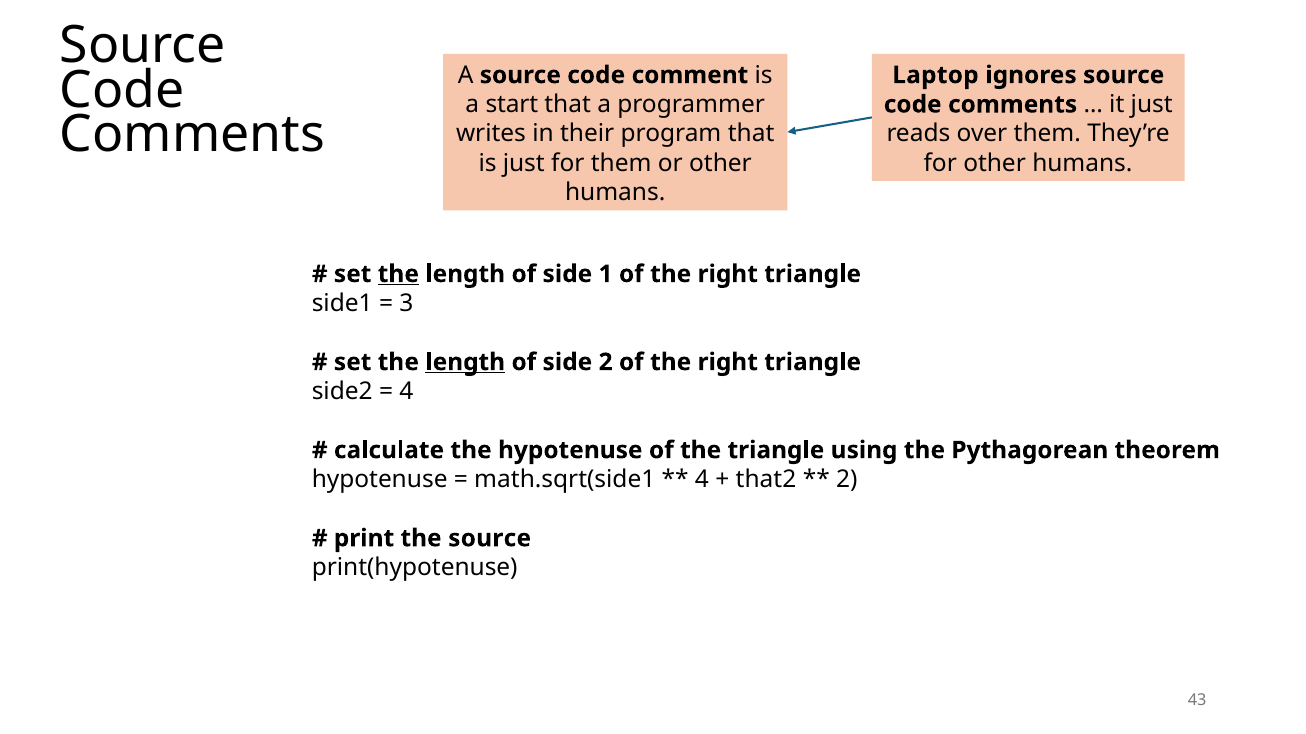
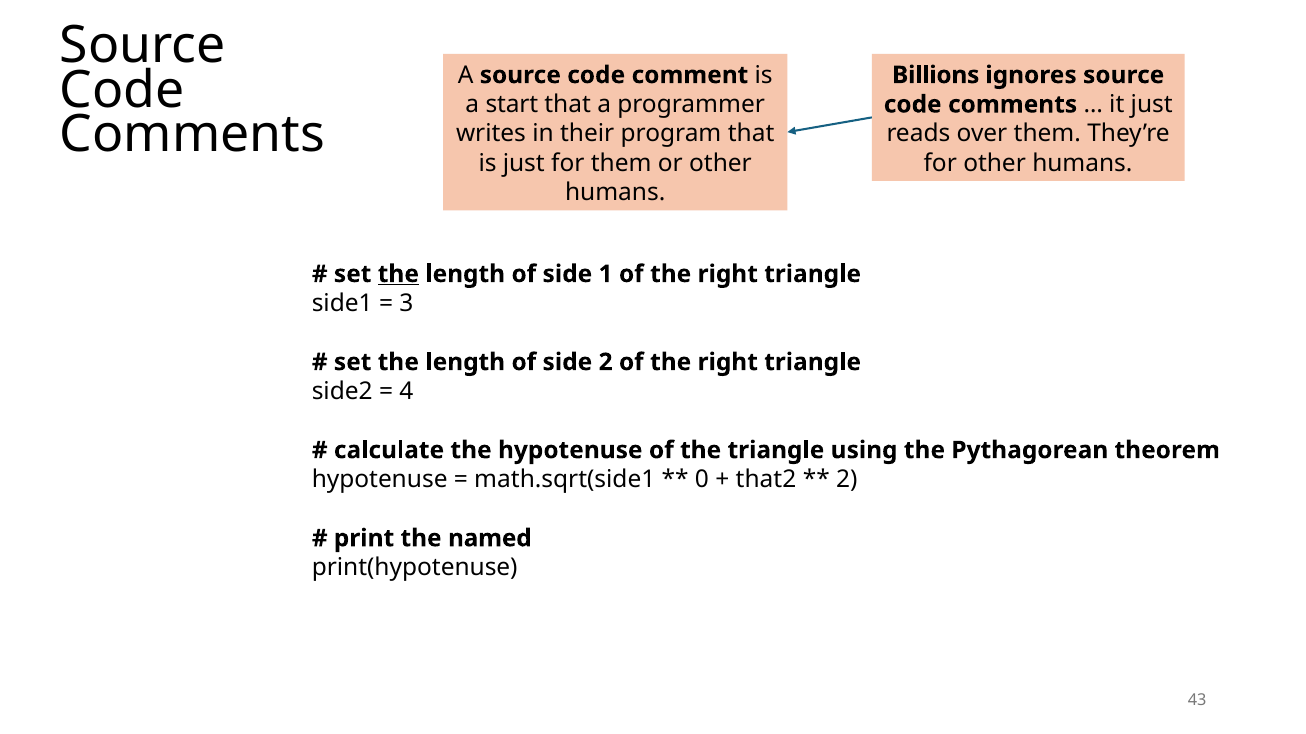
Laptop: Laptop -> Billions (936, 75)
length underline: present -> none (465, 362)
4: 4 -> 0 (702, 480)
the source: source -> named (490, 539)
